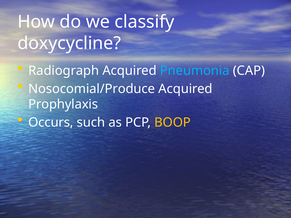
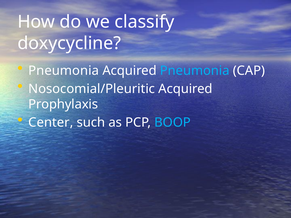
Radiograph: Radiograph -> Pneumonia (64, 71)
Nosocomial/Produce: Nosocomial/Produce -> Nosocomial/Pleuritic (92, 89)
Occurs: Occurs -> Center (51, 122)
BOOP colour: yellow -> light blue (173, 122)
